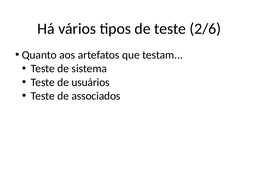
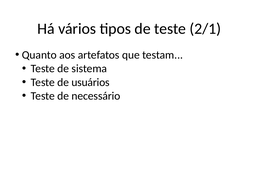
2/6: 2/6 -> 2/1 (205, 29)
associados: associados -> necessário (96, 96)
